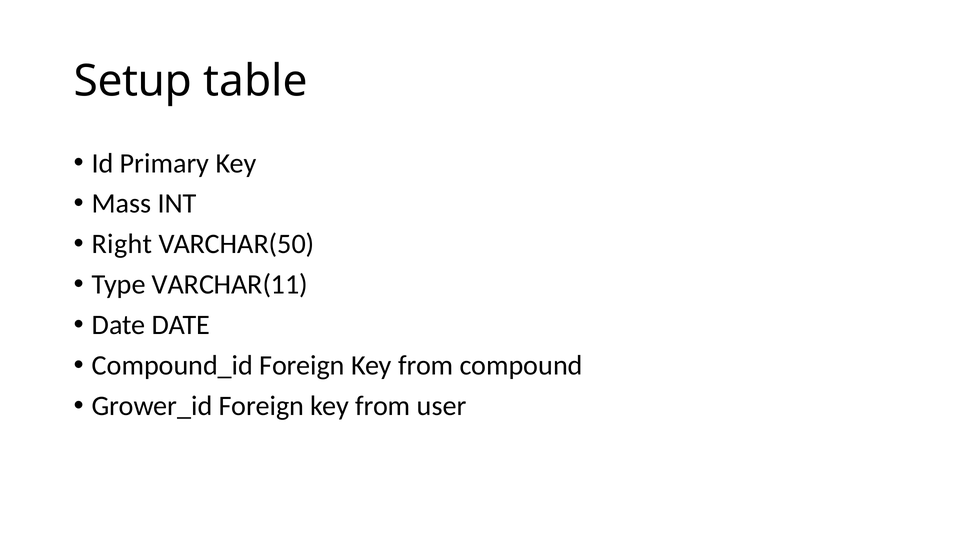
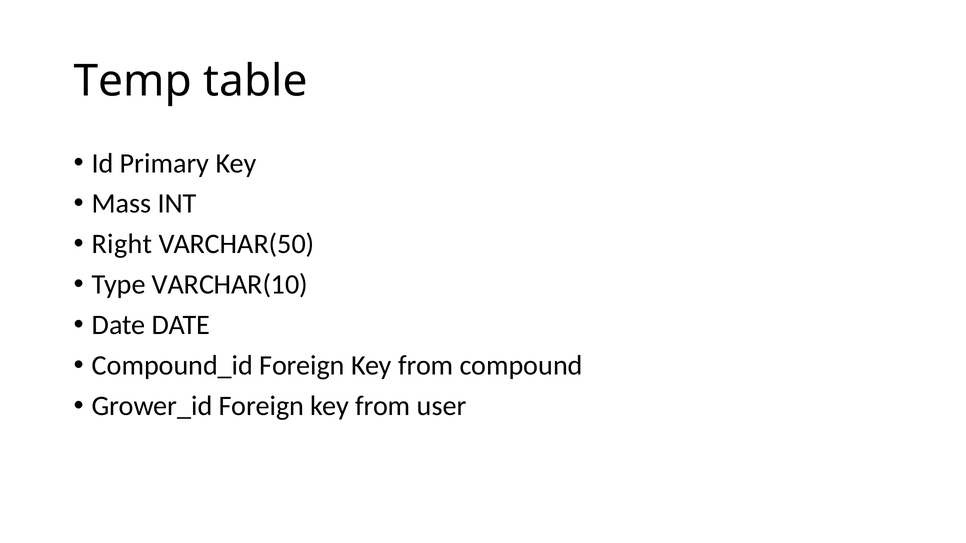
Setup: Setup -> Temp (133, 81)
VARCHAR(11: VARCHAR(11 -> VARCHAR(10 (230, 285)
